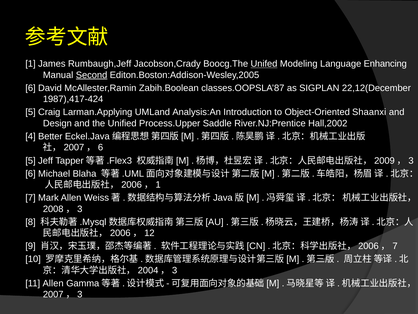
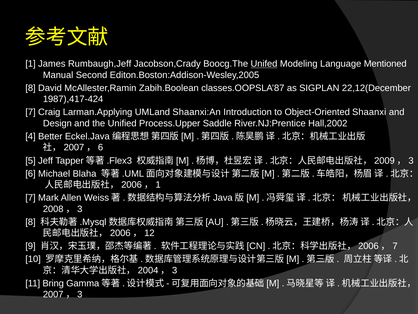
Enhancing: Enhancing -> Mentioned (385, 64)
Second underline: present -> none (92, 75)
6: 6 -> 8 (31, 88)
5: 5 -> 7 (31, 112)
Analysis:An: Analysis:An -> Shaanxi:An (197, 112)
11 Allen: Allen -> Bring (53, 283)
